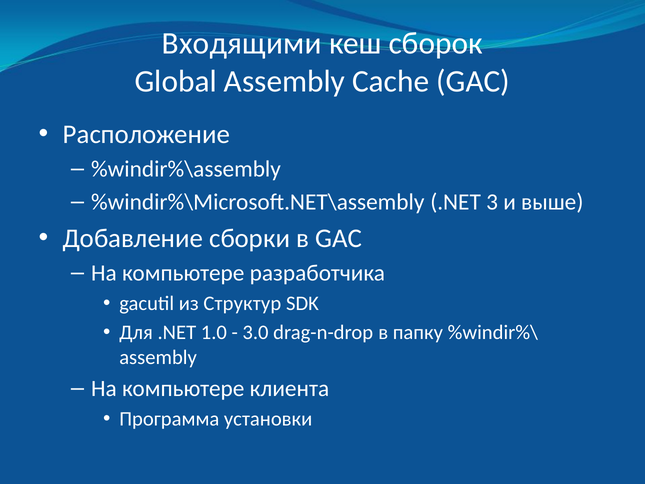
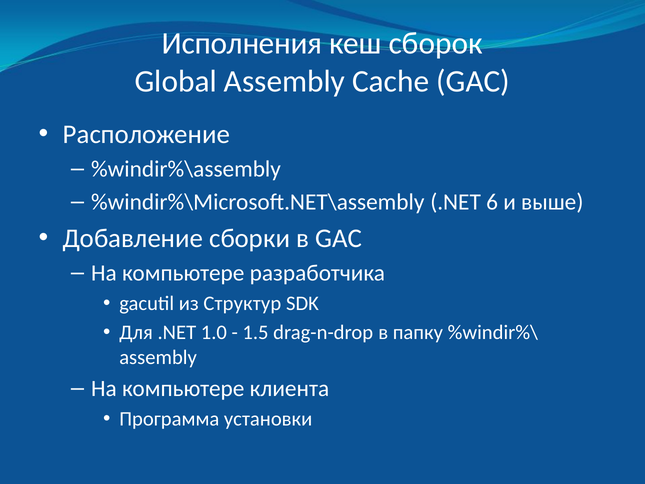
Входящими: Входящими -> Исполнения (242, 44)
3: 3 -> 6 (492, 202)
3.0: 3.0 -> 1.5 (255, 332)
